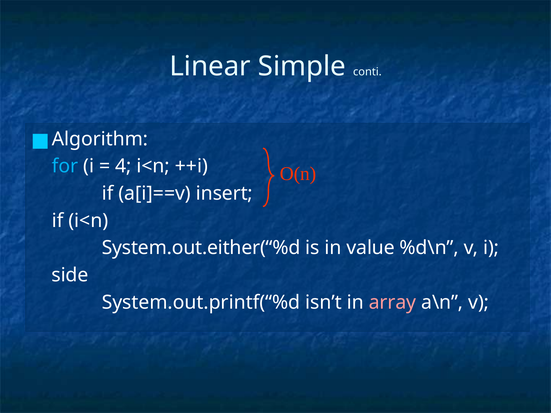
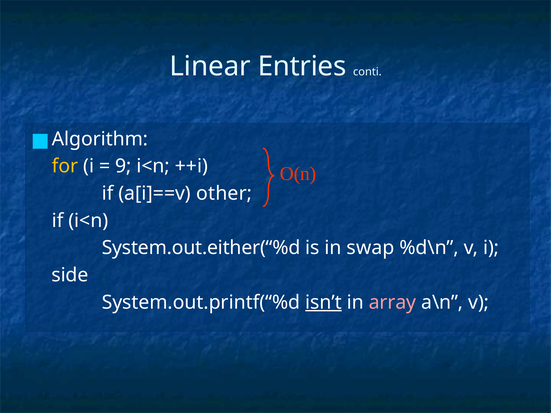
Simple: Simple -> Entries (302, 66)
for colour: light blue -> yellow (65, 166)
4: 4 -> 9 (123, 166)
insert: insert -> other (224, 194)
value: value -> swap (371, 248)
isn’t underline: none -> present (324, 302)
